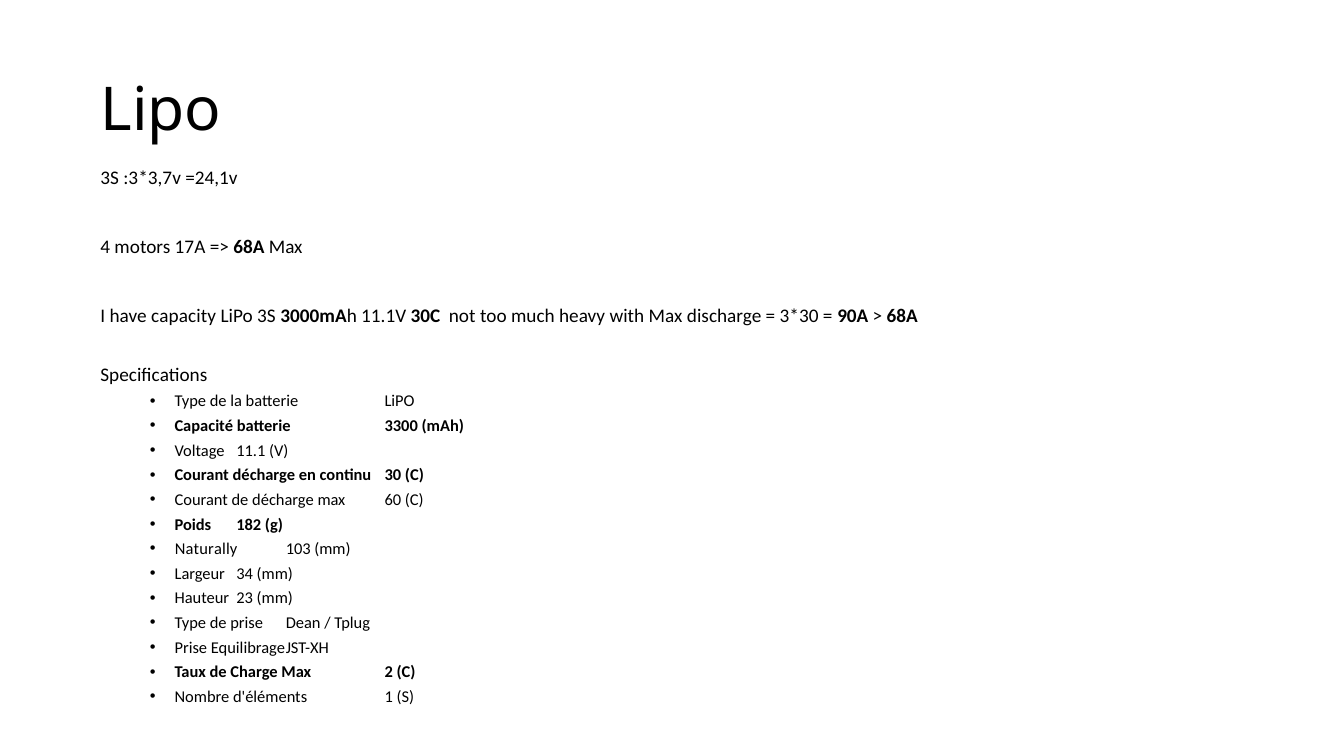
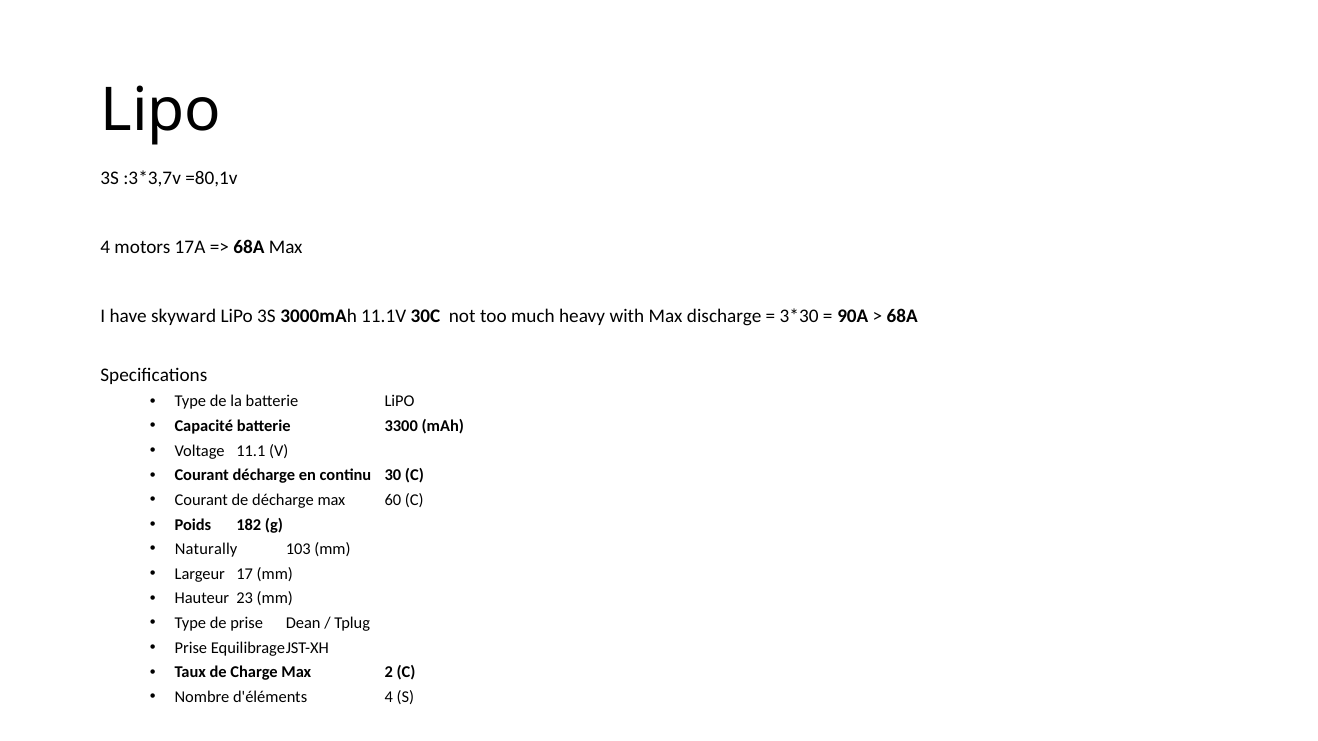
=24,1v: =24,1v -> =80,1v (211, 178)
capacity: capacity -> skyward (184, 316)
34: 34 -> 17 (245, 574)
d'éléments 1: 1 -> 4 (389, 697)
